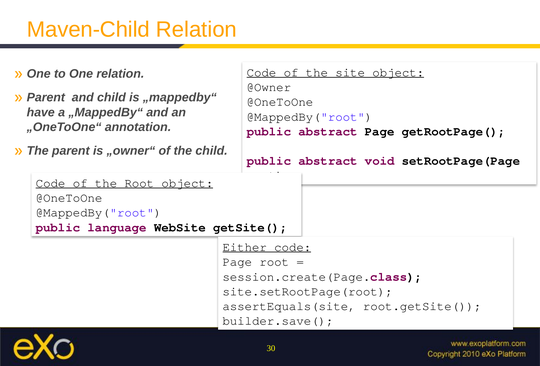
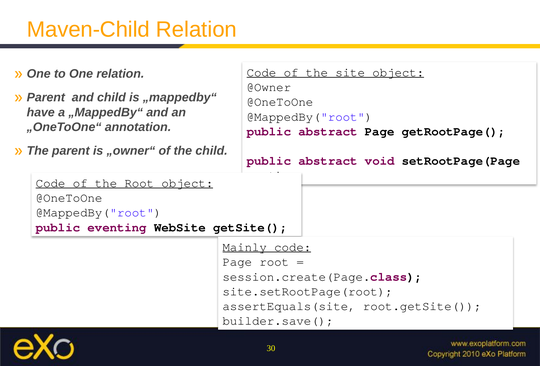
language: language -> eventing (117, 227)
Either: Either -> Mainly (245, 247)
